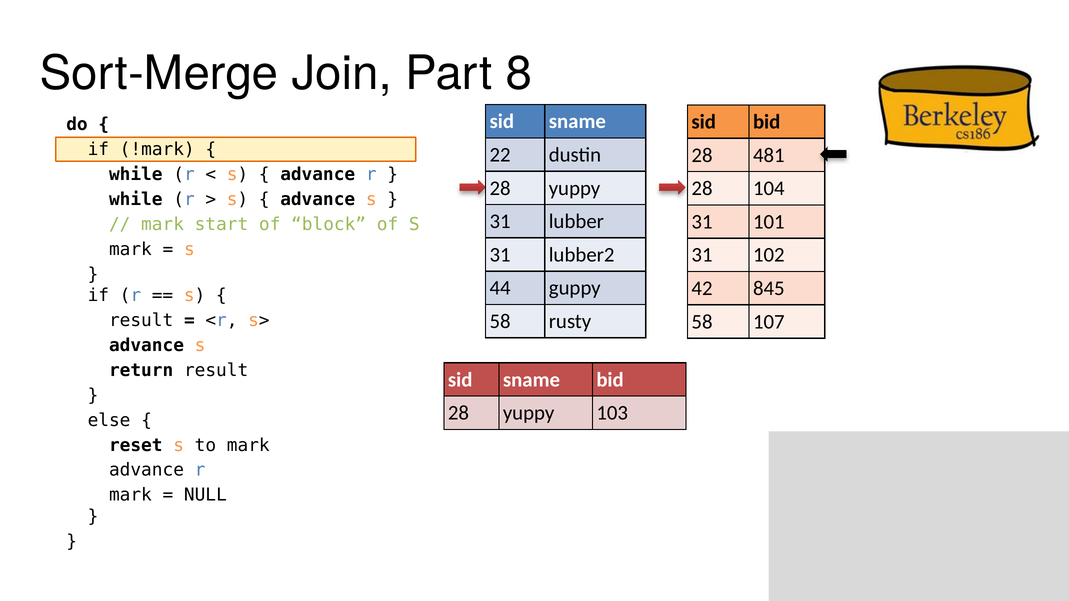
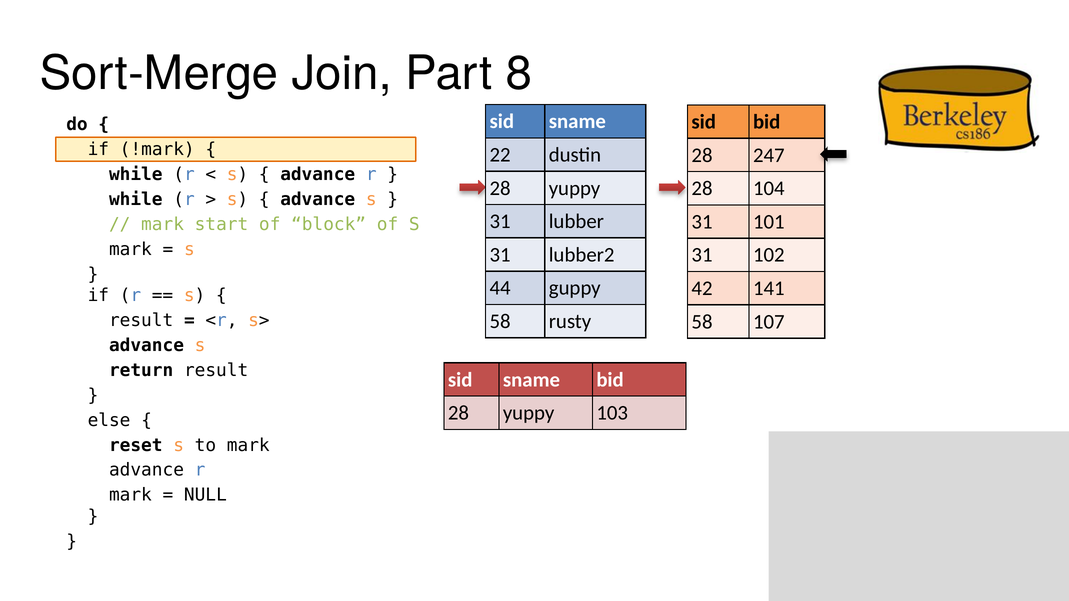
481: 481 -> 247 (769, 155)
845: 845 -> 141 (769, 289)
